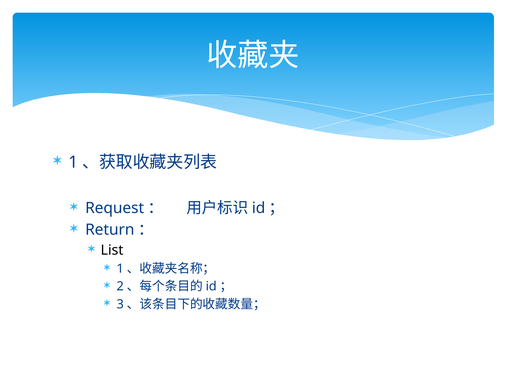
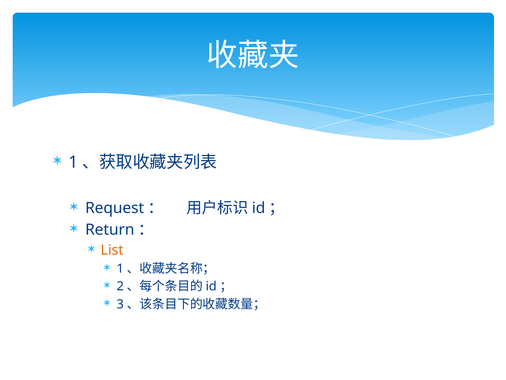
List colour: black -> orange (112, 250)
